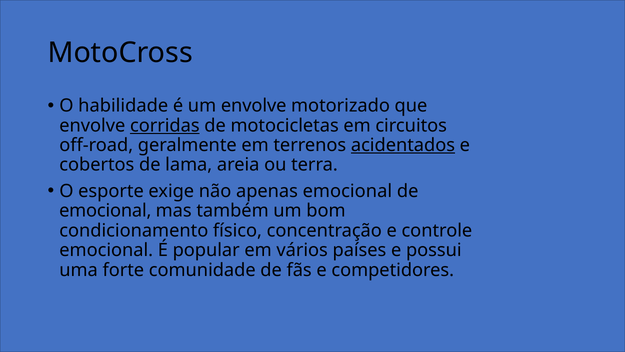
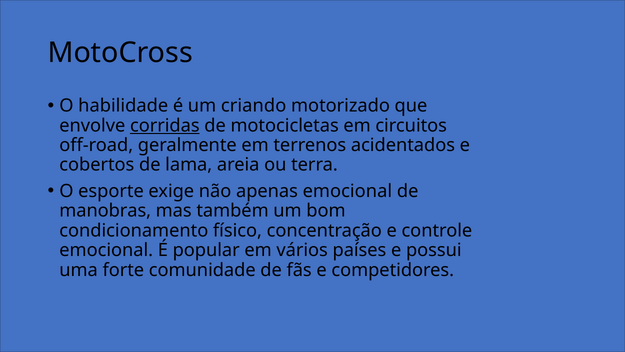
um envolve: envolve -> criando (254, 106)
acidentados underline: present -> none (403, 145)
emocional: emocional -> manobras (105, 211)
